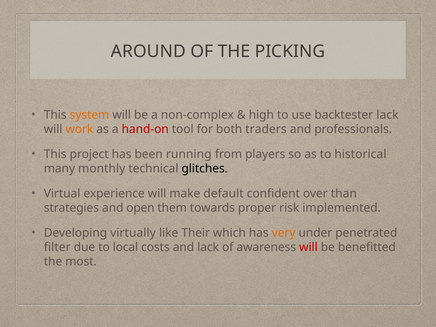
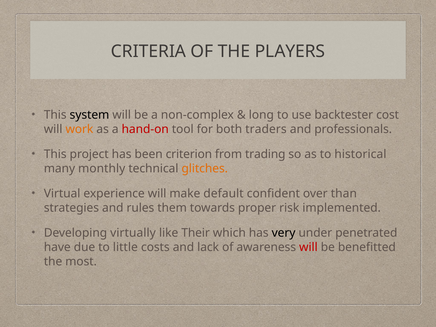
AROUND: AROUND -> CRITERIA (148, 51)
PICKING: PICKING -> PLAYERS (290, 51)
system colour: orange -> black (89, 115)
high: high -> long (261, 115)
backtester lack: lack -> cost (388, 115)
running: running -> criterion (189, 154)
players: players -> trading (265, 154)
glitches colour: black -> orange (205, 169)
open: open -> rules (140, 208)
very colour: orange -> black (284, 233)
filter: filter -> have (57, 247)
local: local -> little (125, 247)
